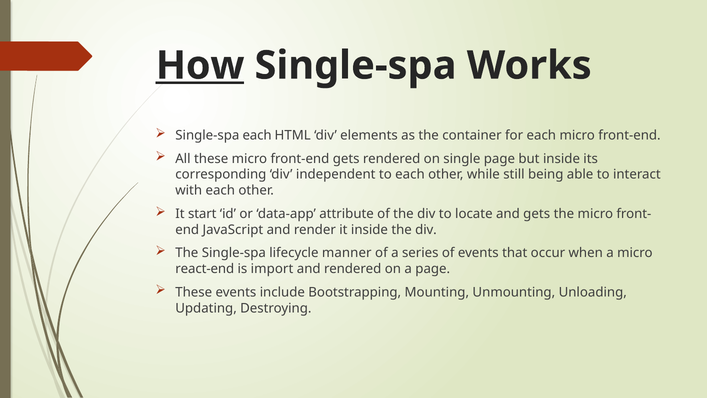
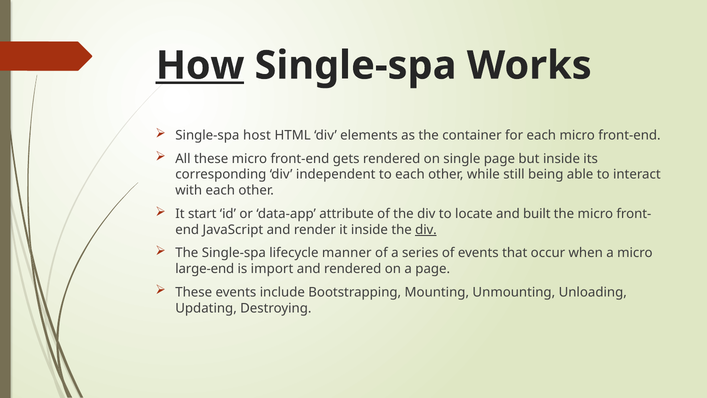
Single-spa each: each -> host (257, 135)
and gets: gets -> built (537, 214)
div underline: none -> present (426, 230)
react-end: react-end -> large-end (205, 269)
